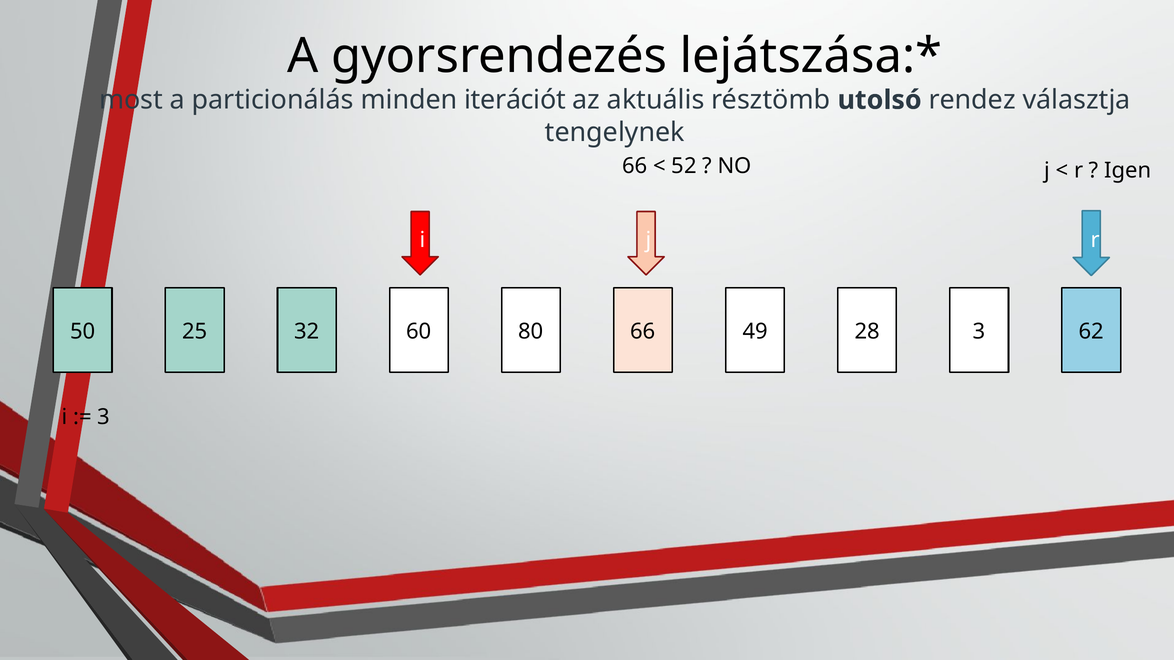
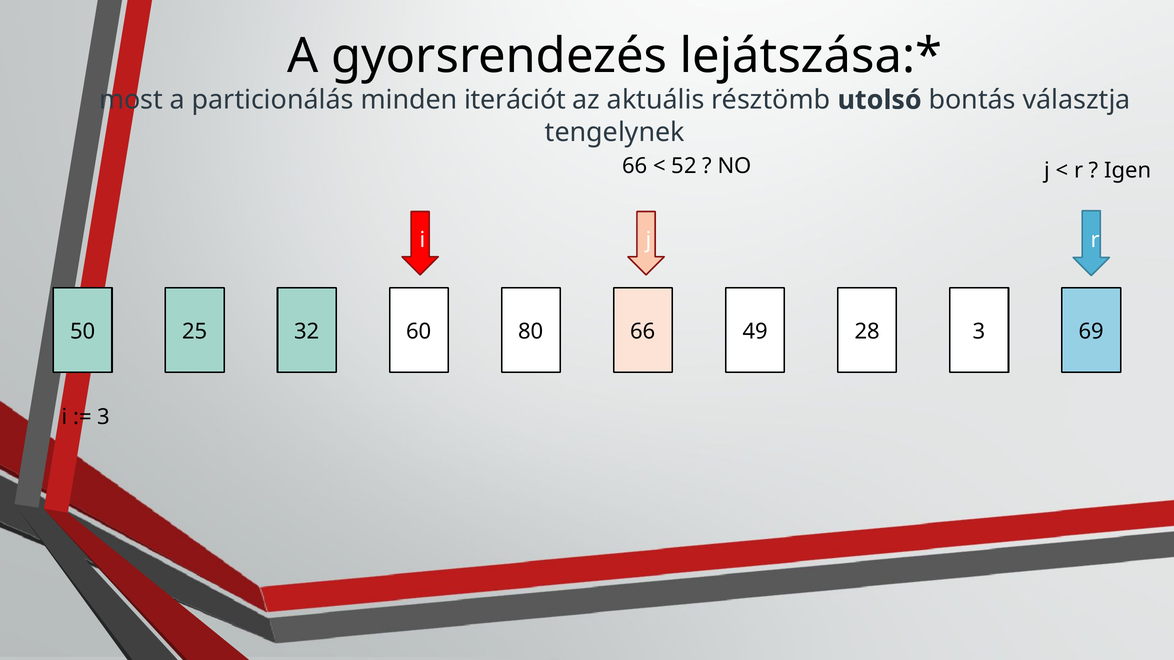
rendez: rendez -> bontás (972, 100)
62: 62 -> 69 (1091, 332)
